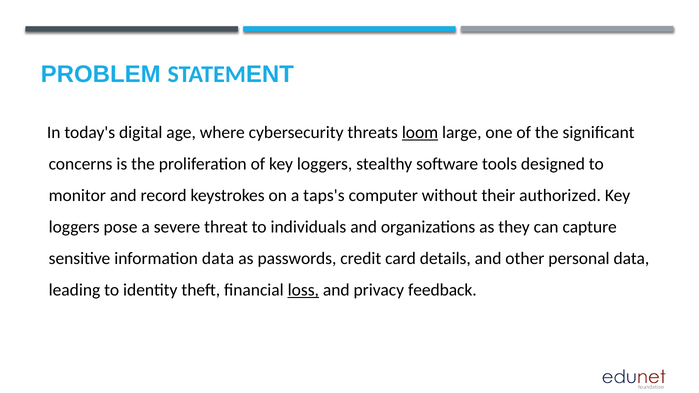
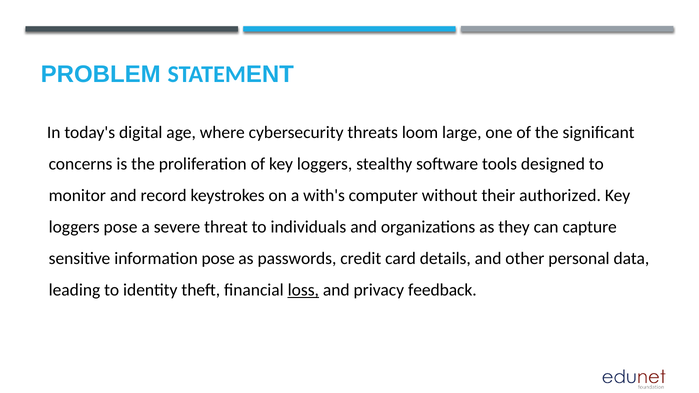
loom underline: present -> none (420, 133)
taps's: taps's -> with's (324, 196)
information data: data -> pose (218, 259)
